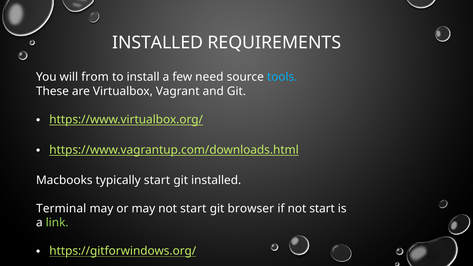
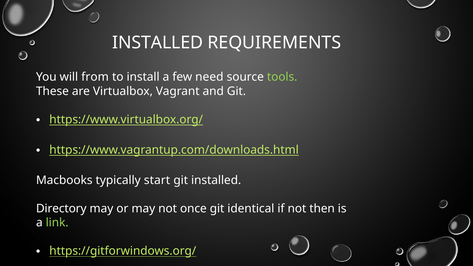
tools colour: light blue -> light green (282, 77)
Terminal: Terminal -> Directory (61, 209)
may not start: start -> once (193, 209)
browser: browser -> identical (251, 209)
if not start: start -> then (322, 209)
